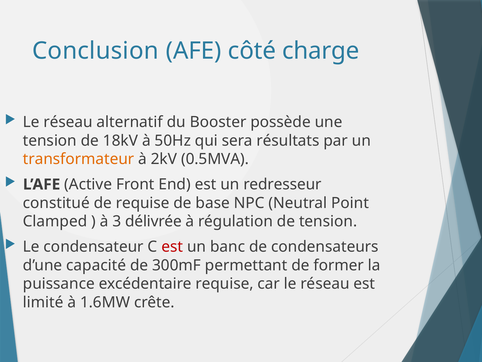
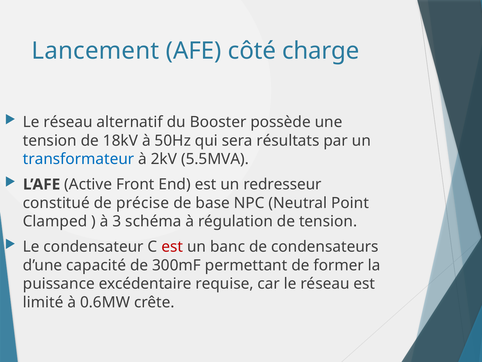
Conclusion: Conclusion -> Lancement (95, 51)
transformateur colour: orange -> blue (79, 159)
0.5MVA: 0.5MVA -> 5.5MVA (215, 159)
de requise: requise -> précise (143, 203)
délivrée: délivrée -> schéma (153, 221)
1.6MW: 1.6MW -> 0.6MW (105, 302)
